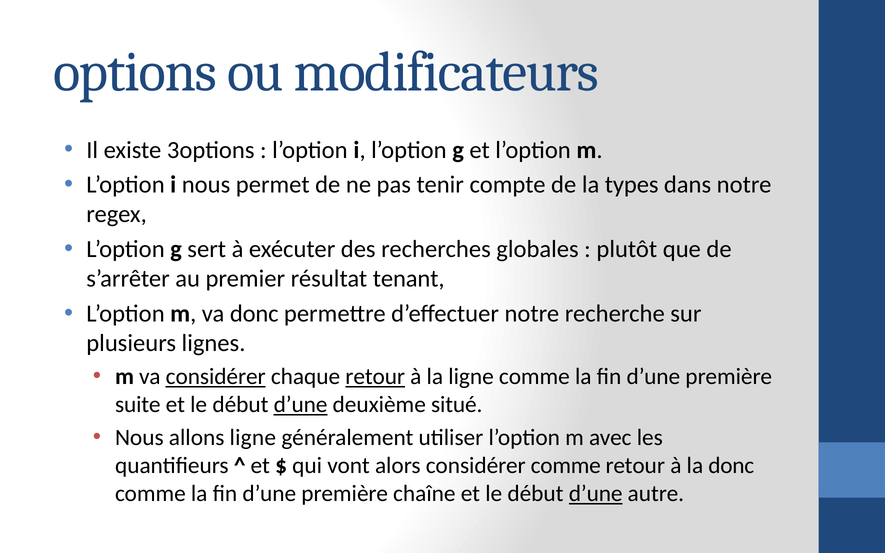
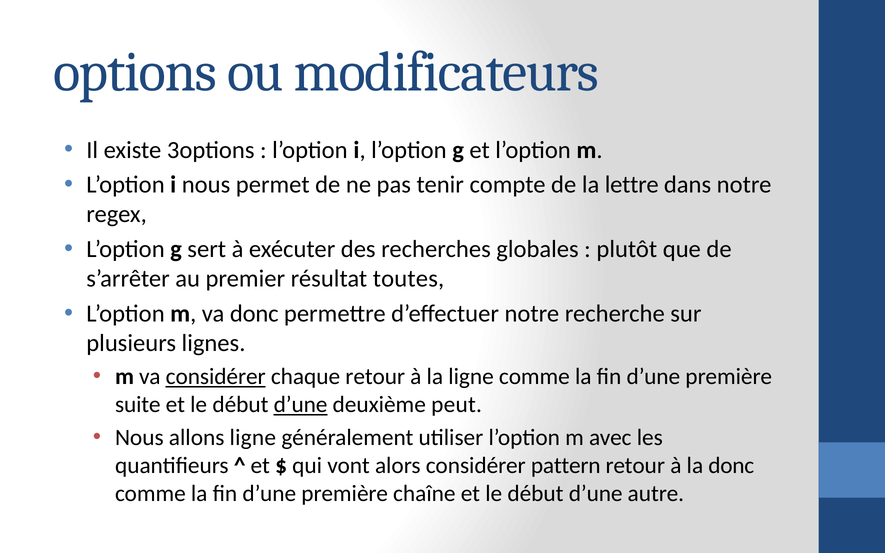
types: types -> lettre (632, 185)
tenant: tenant -> toutes (409, 279)
retour underline: present -> none (375, 377)
situé: situé -> peut (457, 405)
considérer comme: comme -> pattern (566, 466)
d’une underline: present -> none (596, 494)
